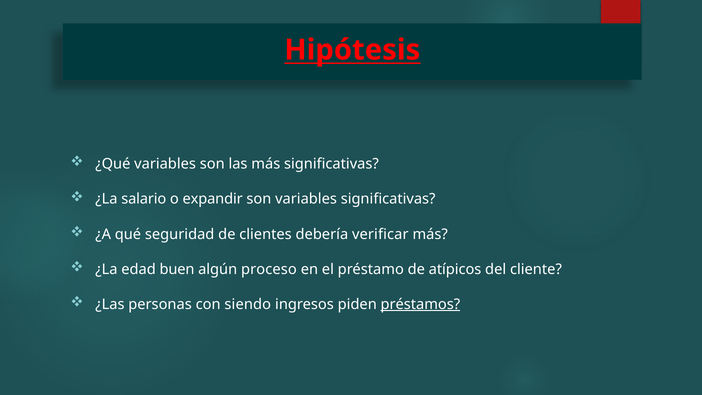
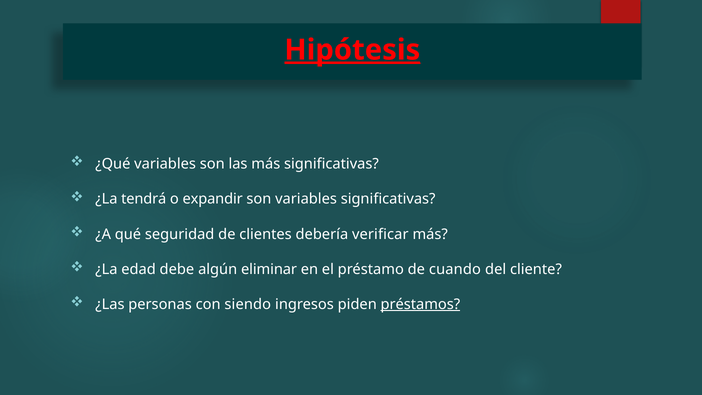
Hipótesis underline: none -> present (352, 50)
salario: salario -> tendrá (144, 199)
buen: buen -> debe (177, 269)
proceso: proceso -> eliminar (269, 269)
atípicos: atípicos -> cuando (455, 269)
